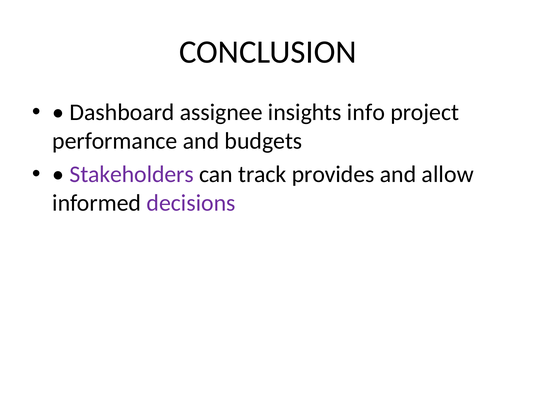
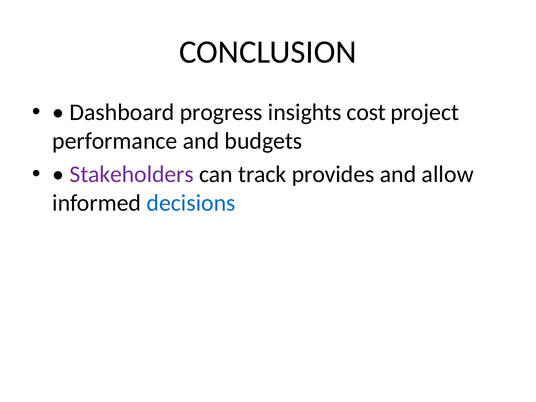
assignee: assignee -> progress (221, 112)
info: info -> cost (366, 112)
decisions colour: purple -> blue (191, 203)
